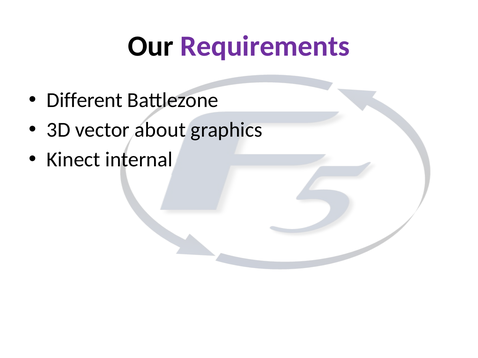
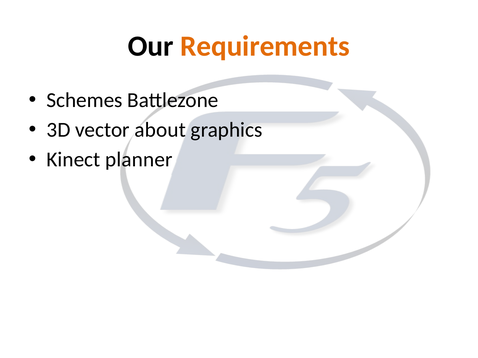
Requirements colour: purple -> orange (265, 46)
Different: Different -> Schemes (85, 100)
internal: internal -> planner (139, 160)
